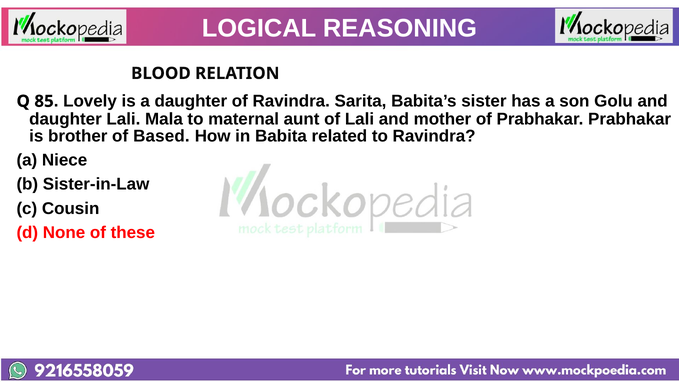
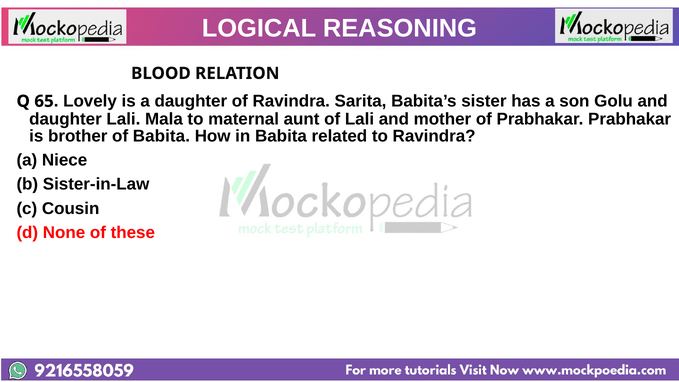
85: 85 -> 65 (44, 101)
of Based: Based -> Babita (161, 136)
